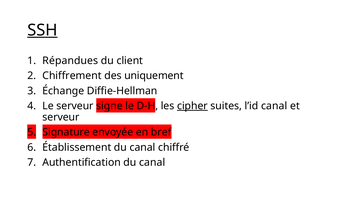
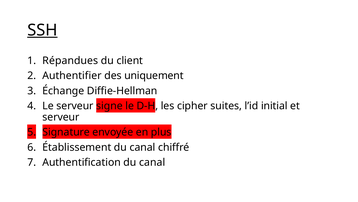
Chiffrement: Chiffrement -> Authentifier (72, 76)
cipher underline: present -> none (192, 106)
l’id canal: canal -> initial (274, 106)
bref: bref -> plus (161, 132)
